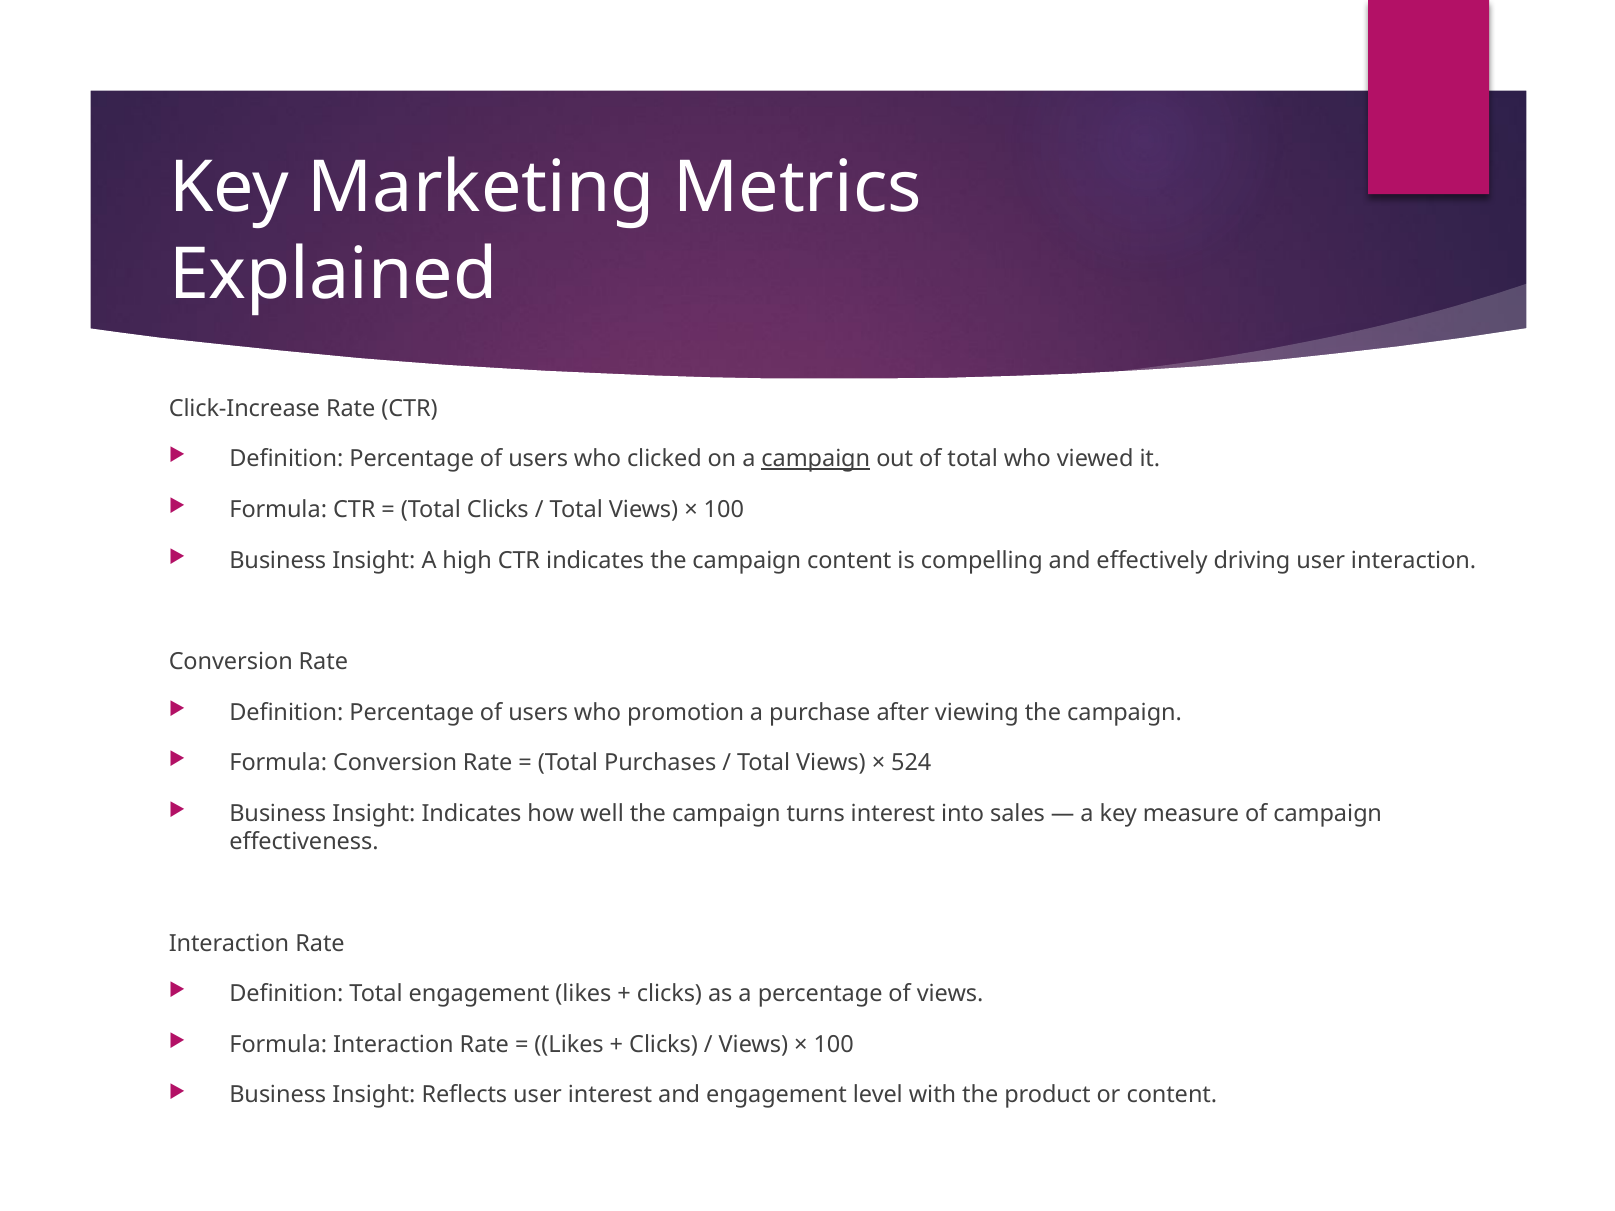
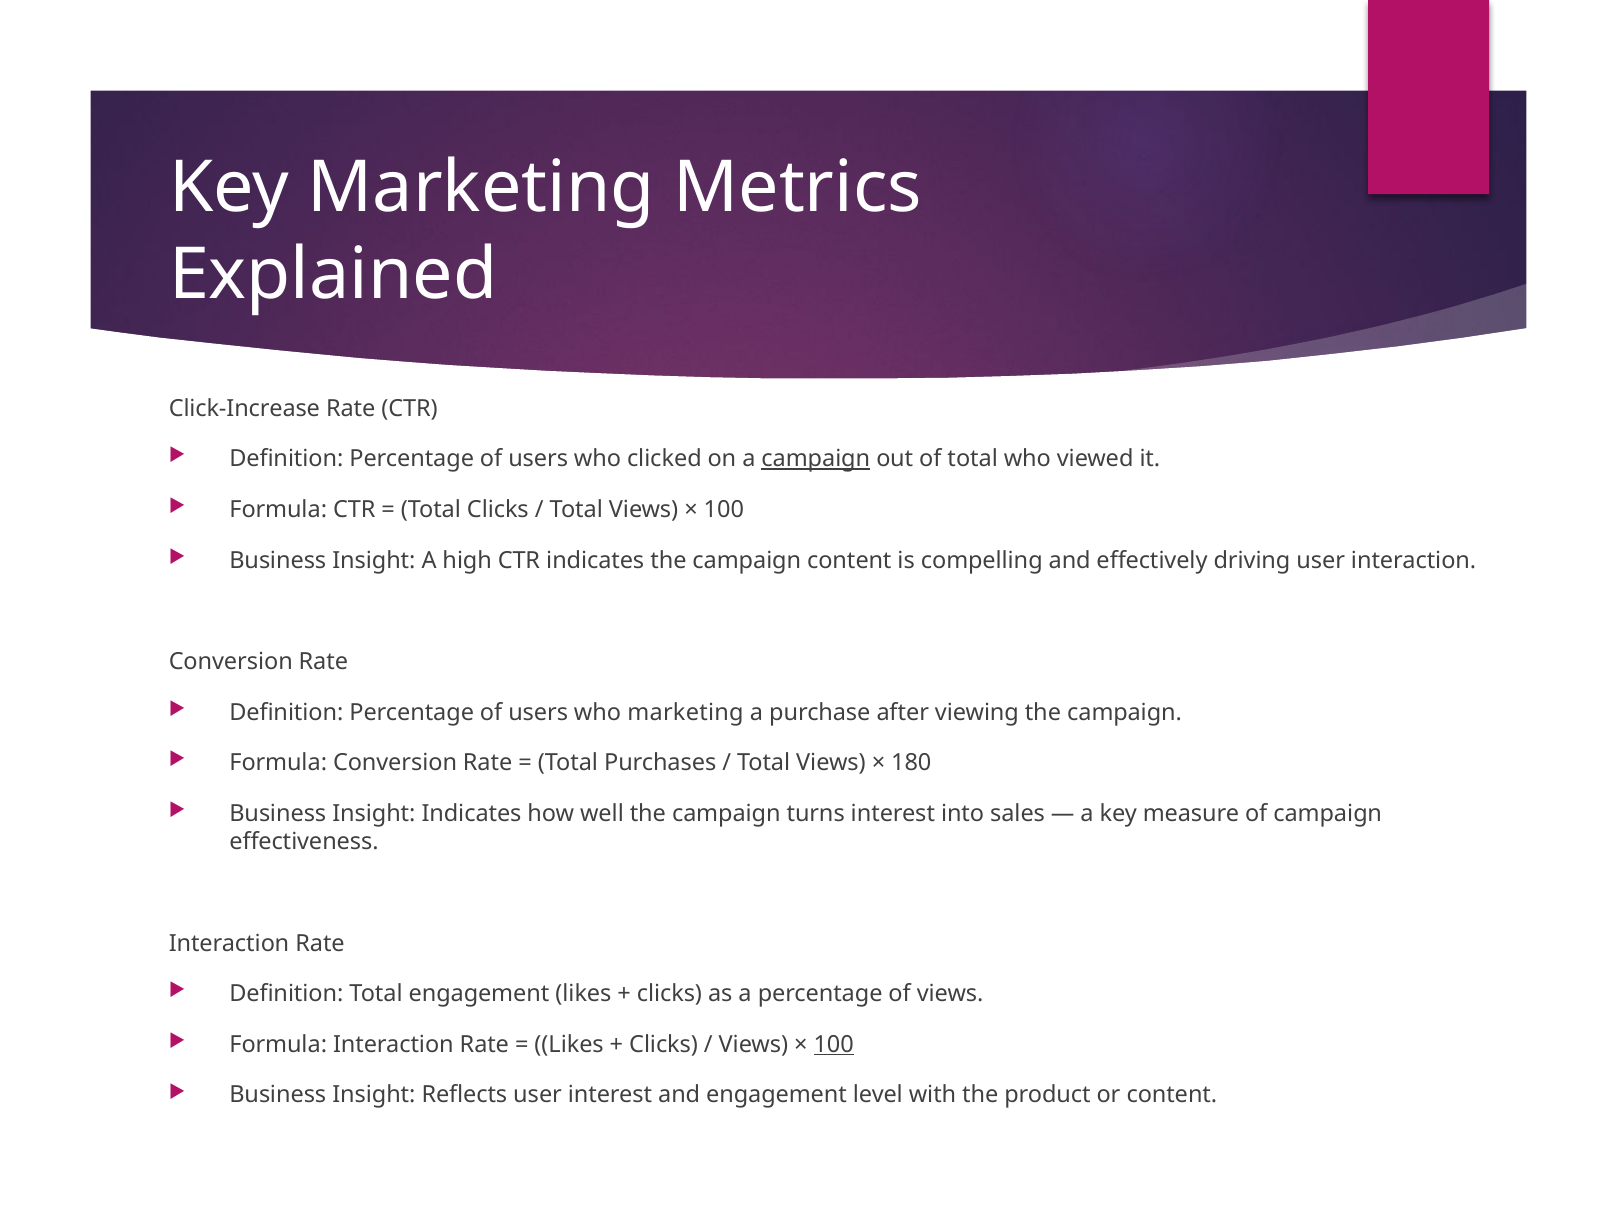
who promotion: promotion -> marketing (685, 713)
524: 524 -> 180 (911, 763)
100 underline: none -> present (834, 1045)
